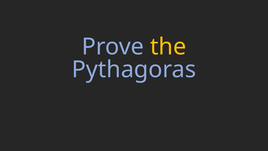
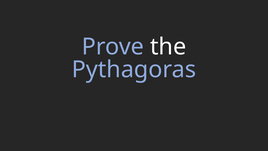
the colour: yellow -> white (168, 47)
